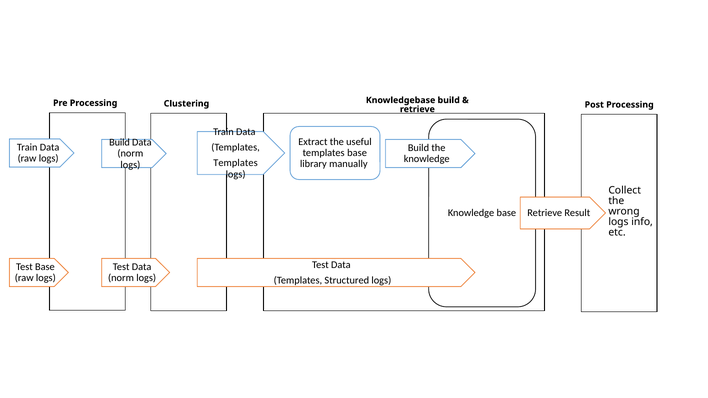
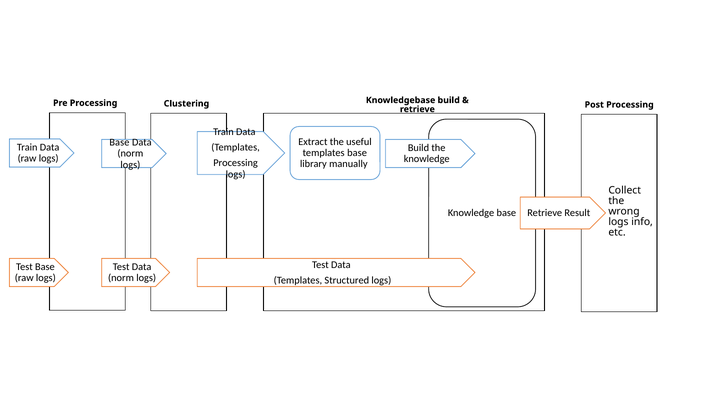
Build: Build -> Base (119, 142)
Templates: Templates -> Processing (236, 163)
